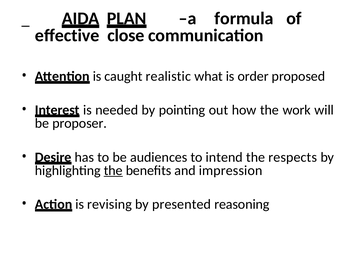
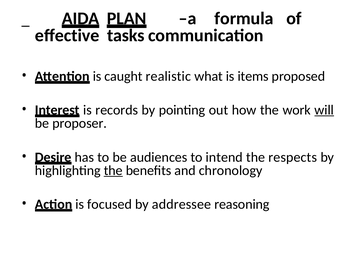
close: close -> tasks (126, 35)
order: order -> items (253, 76)
needed: needed -> records (117, 110)
will underline: none -> present (324, 110)
impression: impression -> chronology (231, 171)
revising: revising -> focused (110, 204)
presented: presented -> addressee (182, 204)
